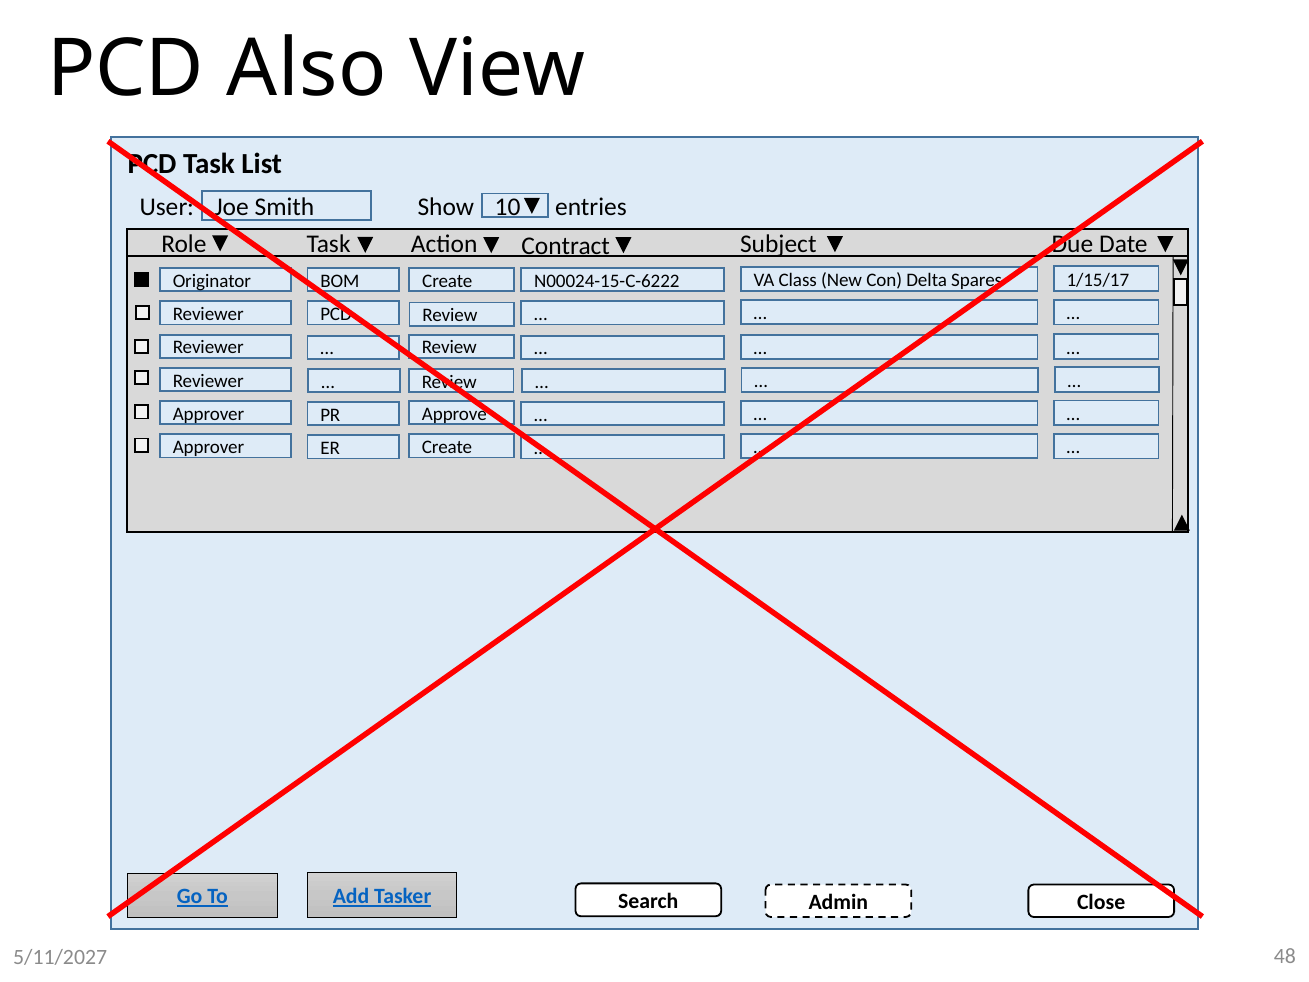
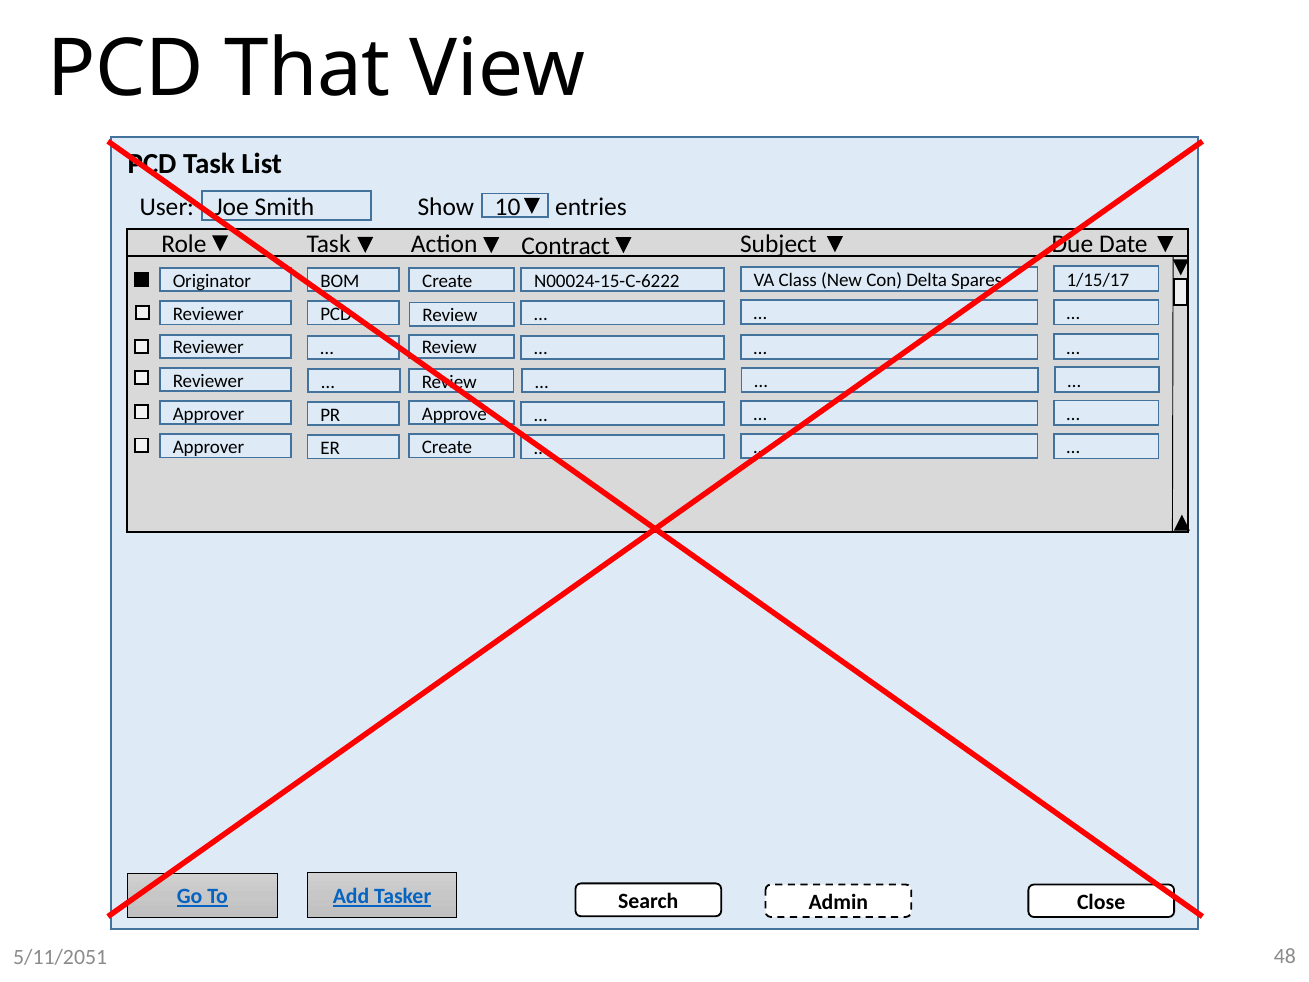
Also: Also -> That (308, 69)
5/11/2027: 5/11/2027 -> 5/11/2051 (60, 957)
